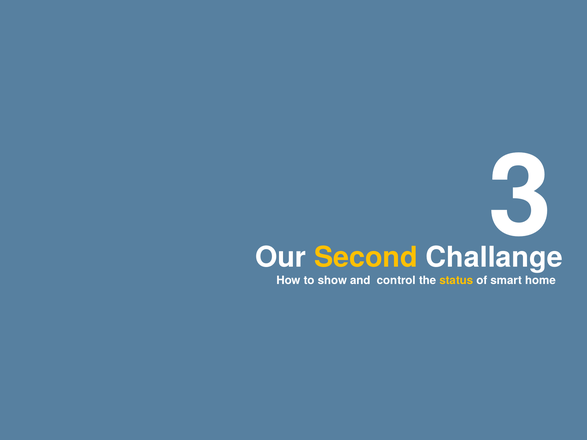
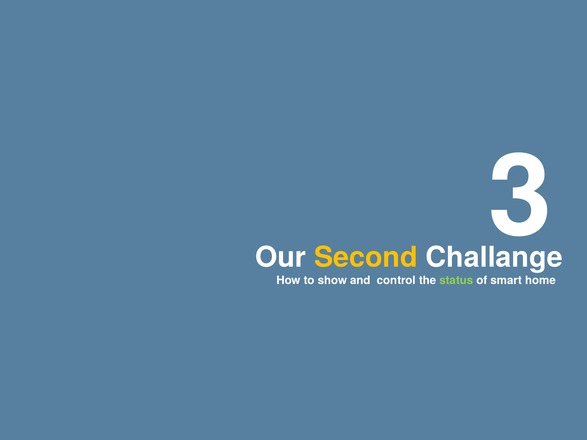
status colour: yellow -> light green (456, 280)
